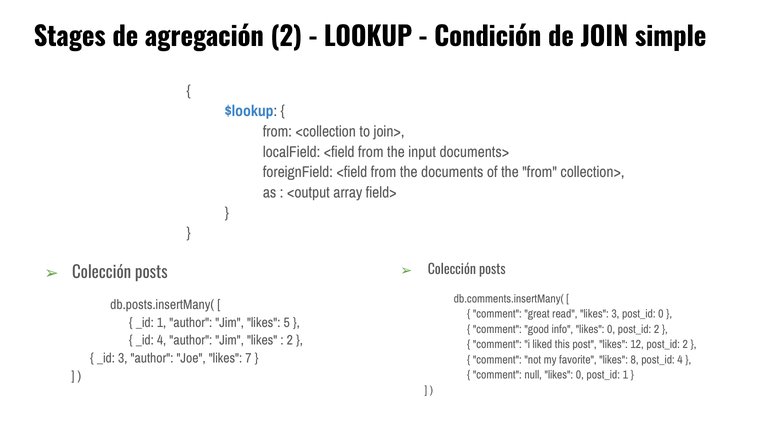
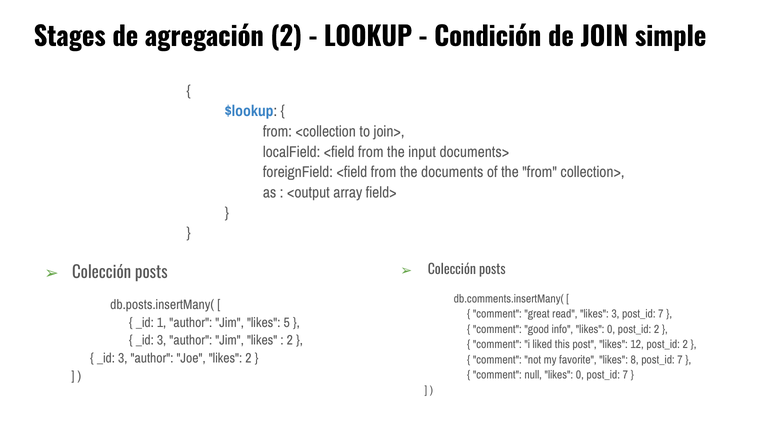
3 post_id 0: 0 -> 7 (661, 313)
4: 4 -> 3 (162, 340)
likes 7: 7 -> 2 (248, 358)
8 post_id 4: 4 -> 7 (680, 359)
0 post_id 1: 1 -> 7 (625, 375)
